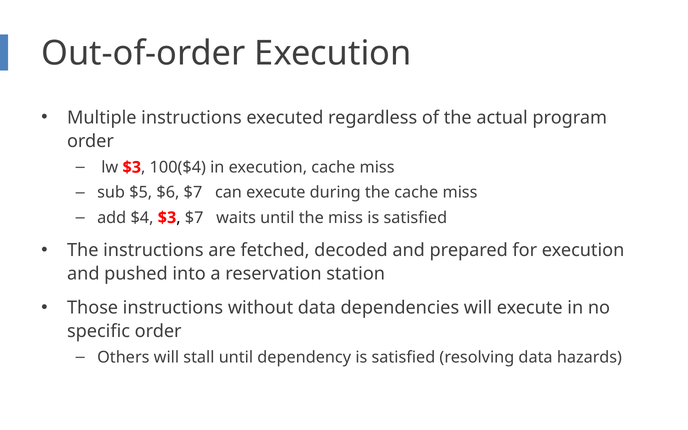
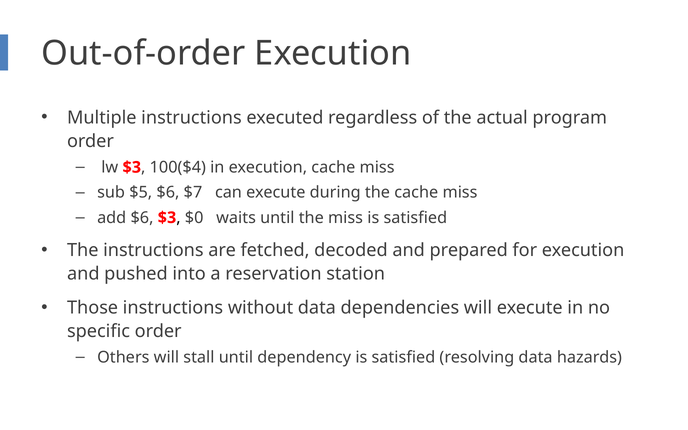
add $4: $4 -> $6 (142, 218)
$3 $7: $7 -> $0 (194, 218)
